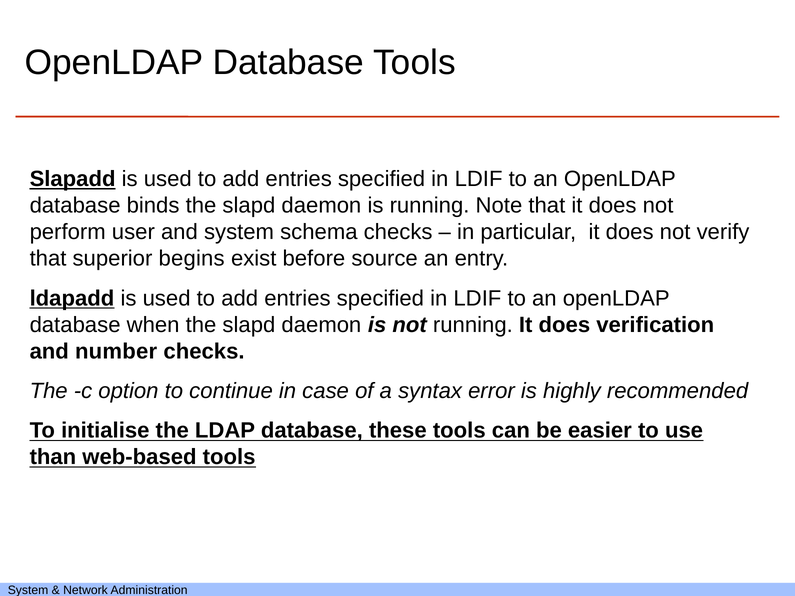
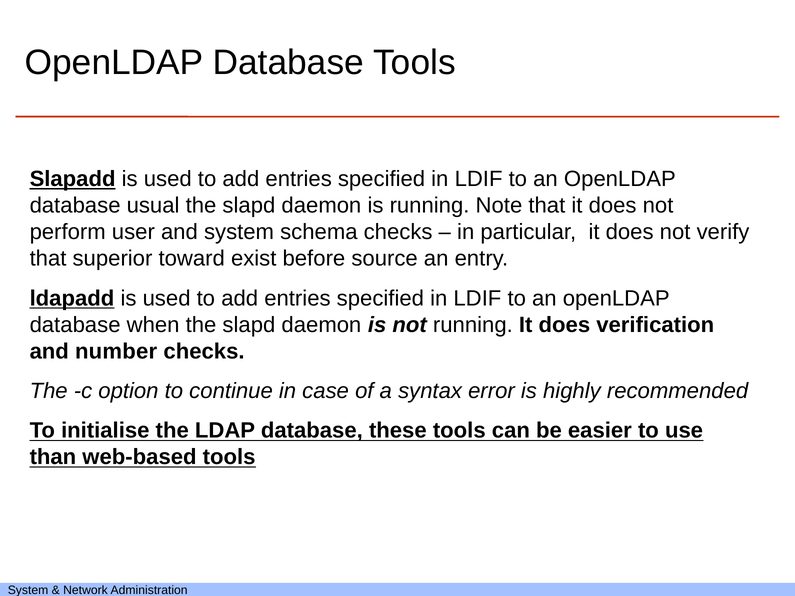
binds: binds -> usual (153, 206)
begins: begins -> toward (192, 259)
